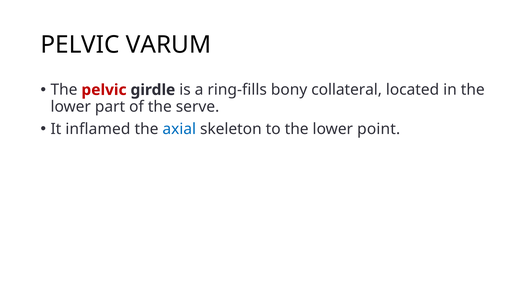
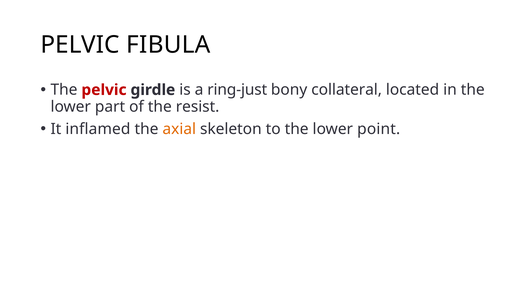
VARUM: VARUM -> FIBULA (168, 45)
ring-fills: ring-fills -> ring-just (237, 90)
serve: serve -> resist (198, 107)
axial colour: blue -> orange (179, 129)
